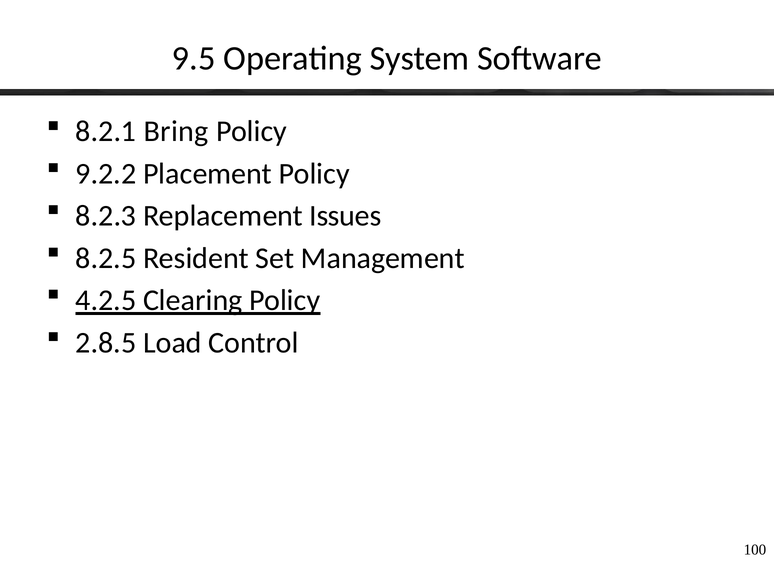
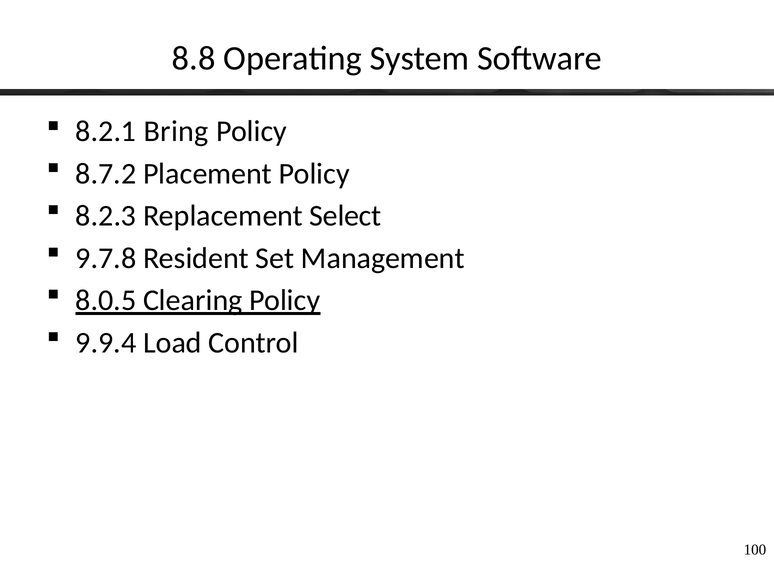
9.5: 9.5 -> 8.8 (194, 59)
9.2.2: 9.2.2 -> 8.7.2 (106, 174)
Issues: Issues -> Select (345, 216)
8.2.5: 8.2.5 -> 9.7.8 (106, 258)
4.2.5: 4.2.5 -> 8.0.5 (106, 300)
2.8.5: 2.8.5 -> 9.9.4 (106, 342)
